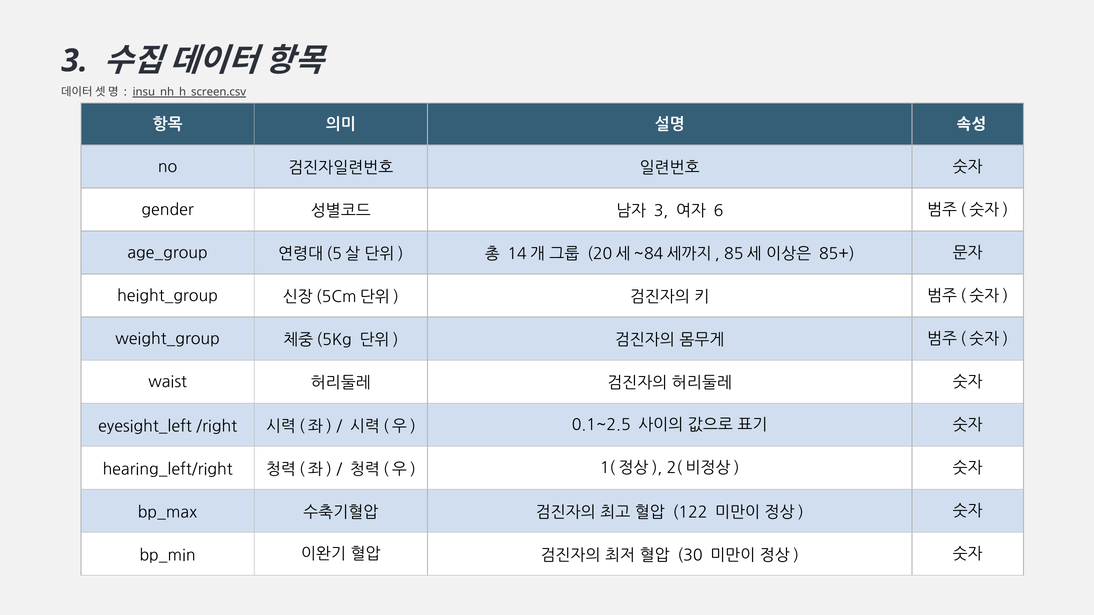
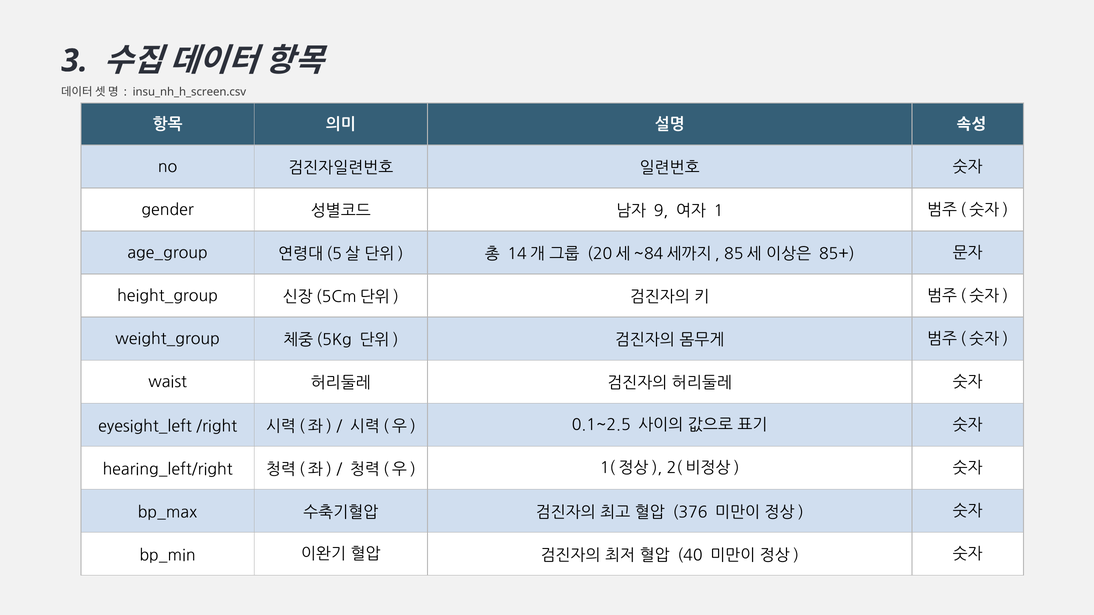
insu_nh_h_screen.csv underline: present -> none (189, 92)
3: 3 -> 9 (661, 211)
6: 6 -> 1 (719, 211)
122: 122 -> 376 (690, 513)
30: 30 -> 40 (690, 556)
